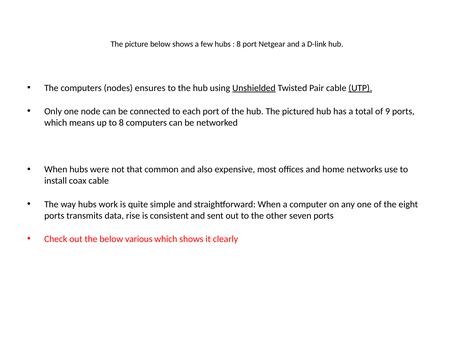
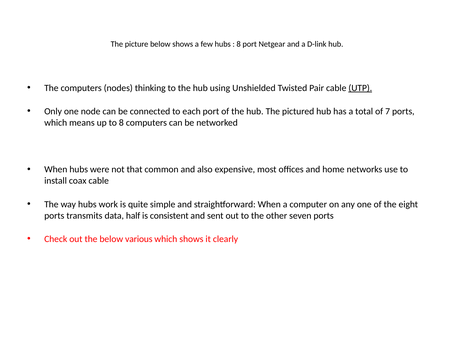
ensures: ensures -> thinking (150, 88)
Unshielded underline: present -> none (254, 88)
9: 9 -> 7 (388, 112)
rise: rise -> half (133, 216)
